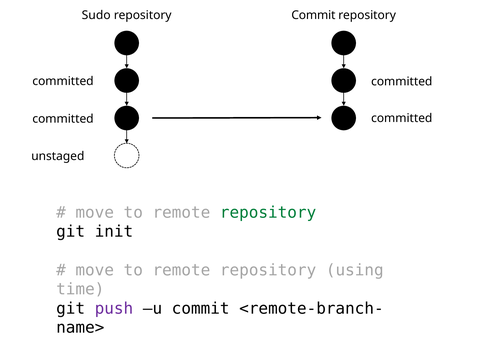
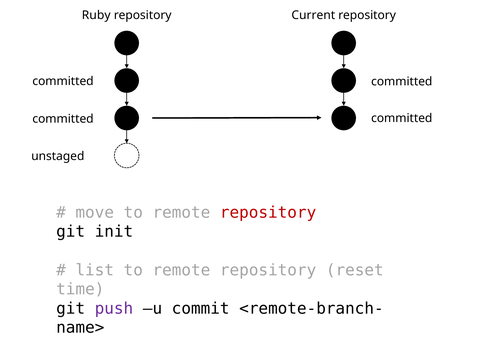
Sudo: Sudo -> Ruby (96, 15)
Commit: Commit -> Current (313, 15)
repository colour: green -> red (268, 212)
move: move -> list (95, 270)
using: using -> reset (355, 270)
